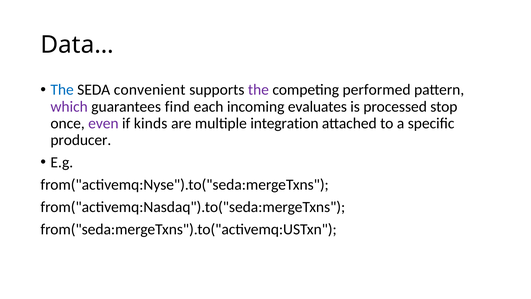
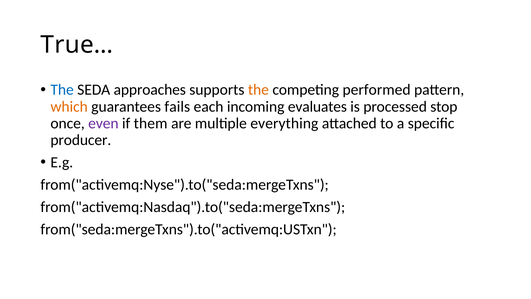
Data…: Data… -> True… (77, 45)
convenient: convenient -> approaches (150, 90)
the colour: purple -> orange (258, 90)
which colour: purple -> orange (69, 107)
find: find -> fails (177, 107)
kinds: kinds -> them (151, 123)
integration: integration -> everything (284, 123)
